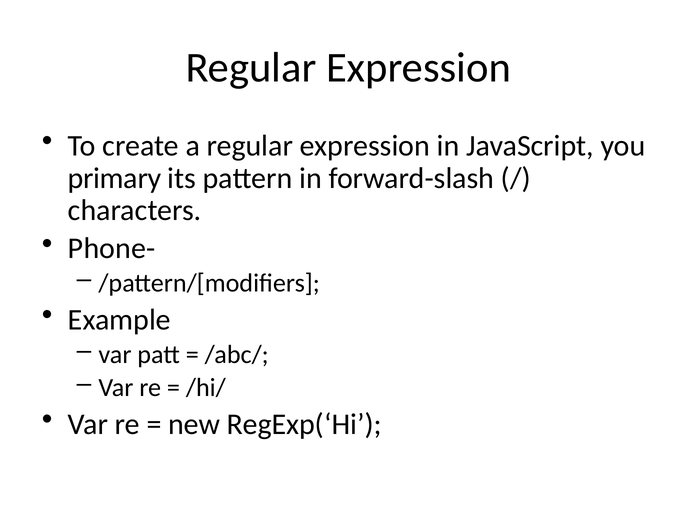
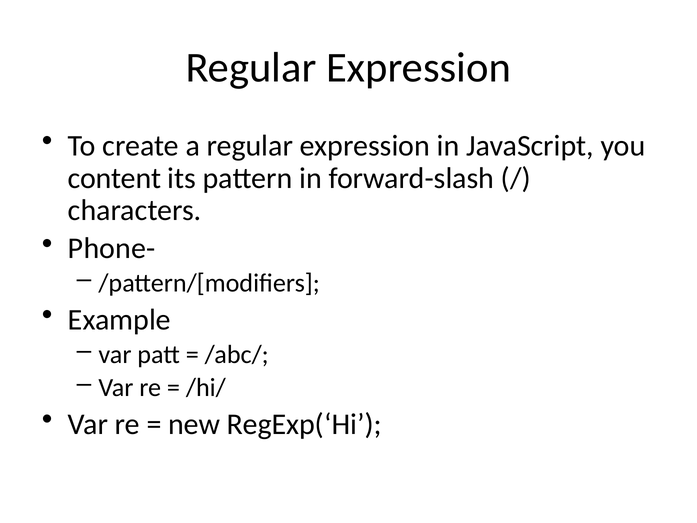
primary: primary -> content (114, 178)
